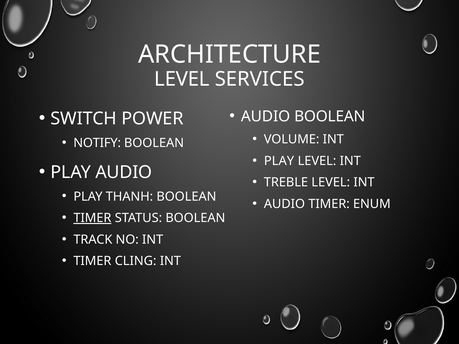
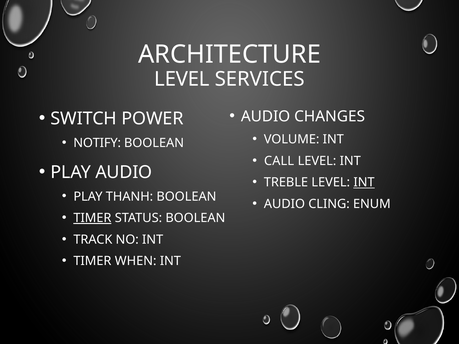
AUDIO BOOLEAN: BOOLEAN -> CHANGES (330, 117)
PLAY: PLAY -> CALL (279, 161)
INT underline: none -> present (364, 183)
AUDIO TIMER: TIMER -> CLING (329, 204)
CLING: CLING -> WHEN (136, 261)
